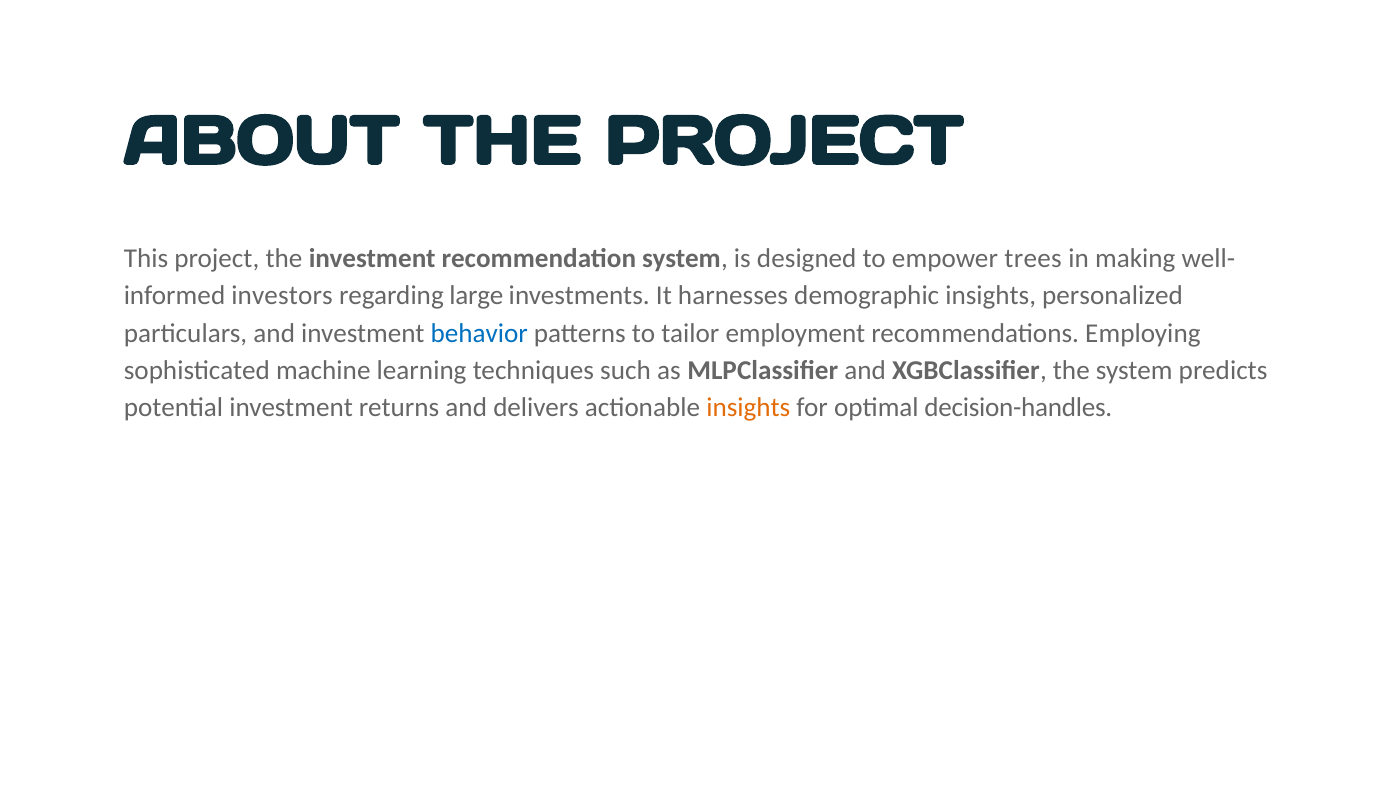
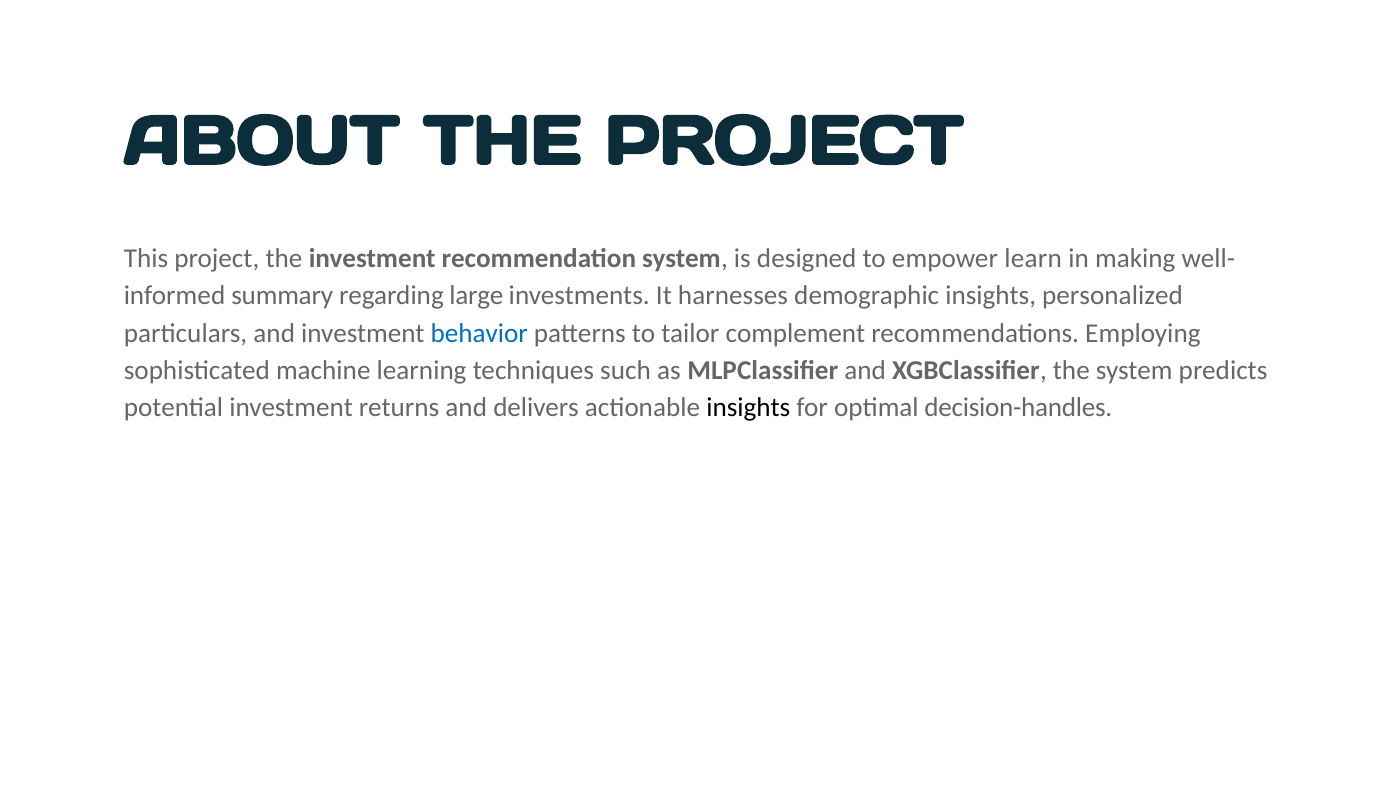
trees: trees -> learn (1033, 258)
investors: investors -> summary (282, 295)
employment: employment -> complement (795, 333)
insights colour: orange -> black (748, 408)
